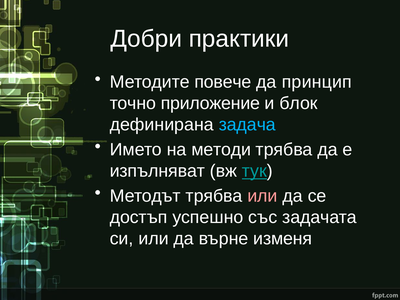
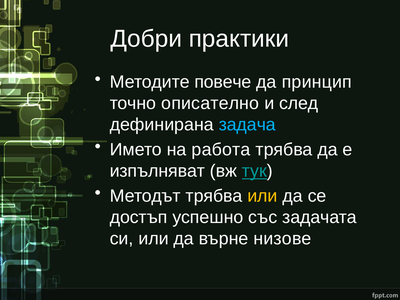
приложение: приложение -> описателно (210, 103)
блок: блок -> след (299, 103)
методи: методи -> работа (221, 150)
или colour: pink -> yellow (262, 196)
изменя: изменя -> низове (283, 238)
